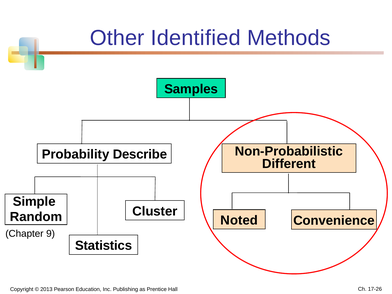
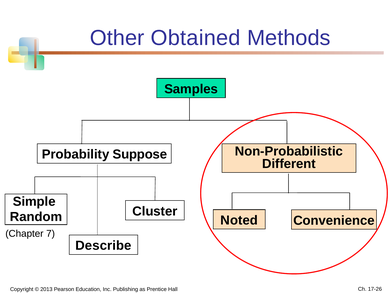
Identified: Identified -> Obtained (196, 38)
Describe: Describe -> Suppose (140, 154)
9: 9 -> 7 (51, 234)
Statistics: Statistics -> Describe (103, 246)
